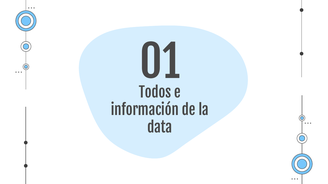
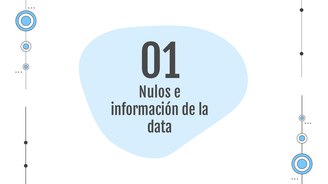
Todos: Todos -> Nulos (155, 93)
